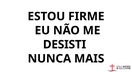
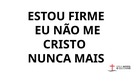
DESISTI: DESISTI -> CRISTO (64, 44)
